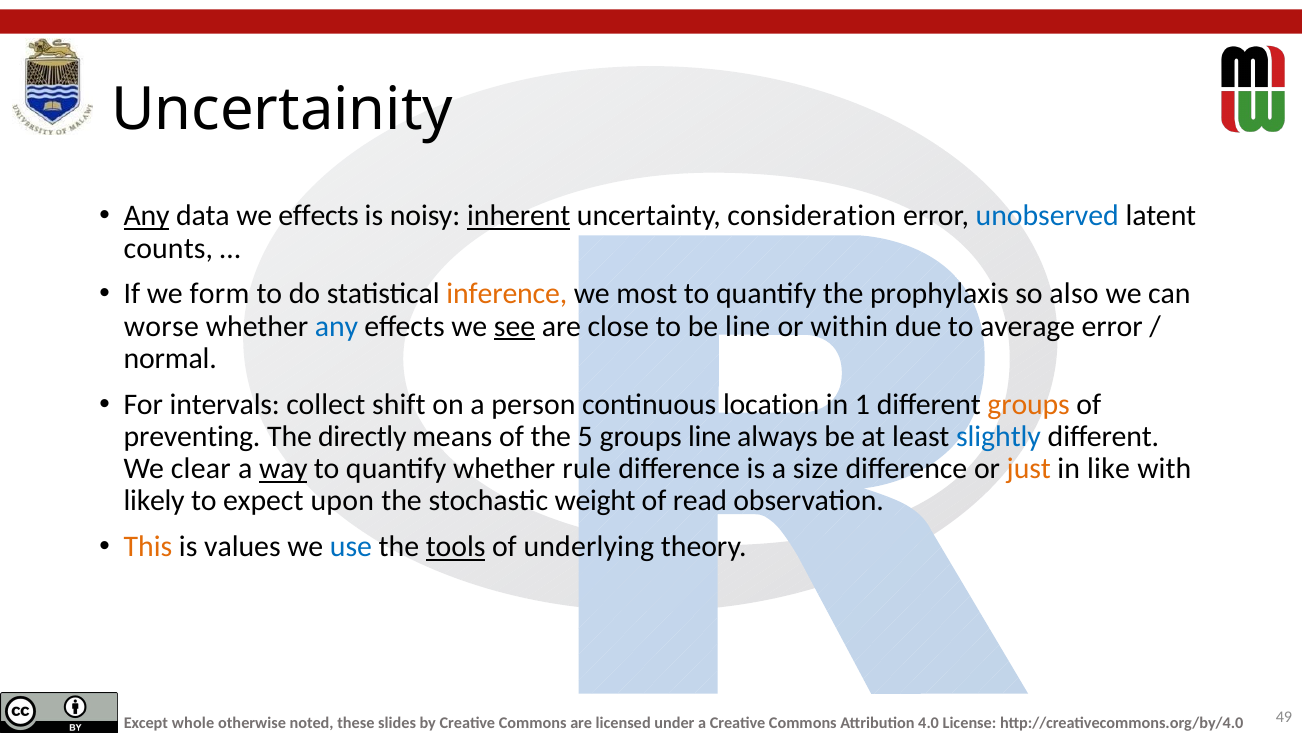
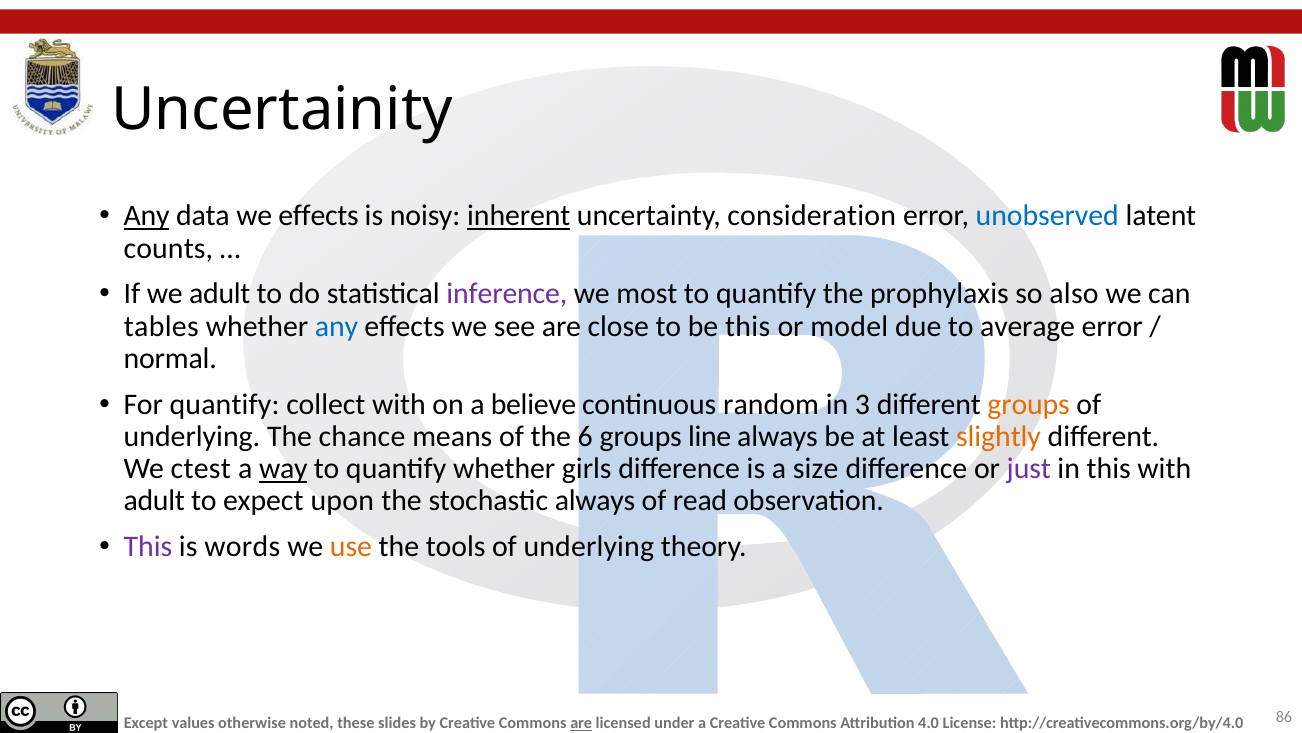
we form: form -> adult (220, 294)
inference colour: orange -> purple (507, 294)
worse: worse -> tables (161, 326)
see underline: present -> none (515, 326)
be line: line -> this (748, 326)
within: within -> model (849, 326)
For intervals: intervals -> quantify (225, 404)
collect shift: shift -> with (399, 404)
person: person -> believe (534, 404)
location: location -> random (771, 404)
1: 1 -> 3 (862, 404)
preventing: preventing -> underlying (192, 436)
directly: directly -> chance (362, 436)
5: 5 -> 6 (585, 436)
slightly colour: blue -> orange (999, 436)
clear: clear -> ctest (201, 468)
rule: rule -> girls (587, 468)
just colour: orange -> purple (1029, 468)
in like: like -> this (1109, 468)
likely: likely -> adult (154, 501)
stochastic weight: weight -> always (595, 501)
This colour: orange -> purple (148, 546)
values: values -> words (242, 546)
use colour: blue -> orange (351, 546)
tools underline: present -> none (456, 546)
whole: whole -> values (193, 722)
are underline: none -> present (581, 722)
49: 49 -> 86 (1284, 716)
